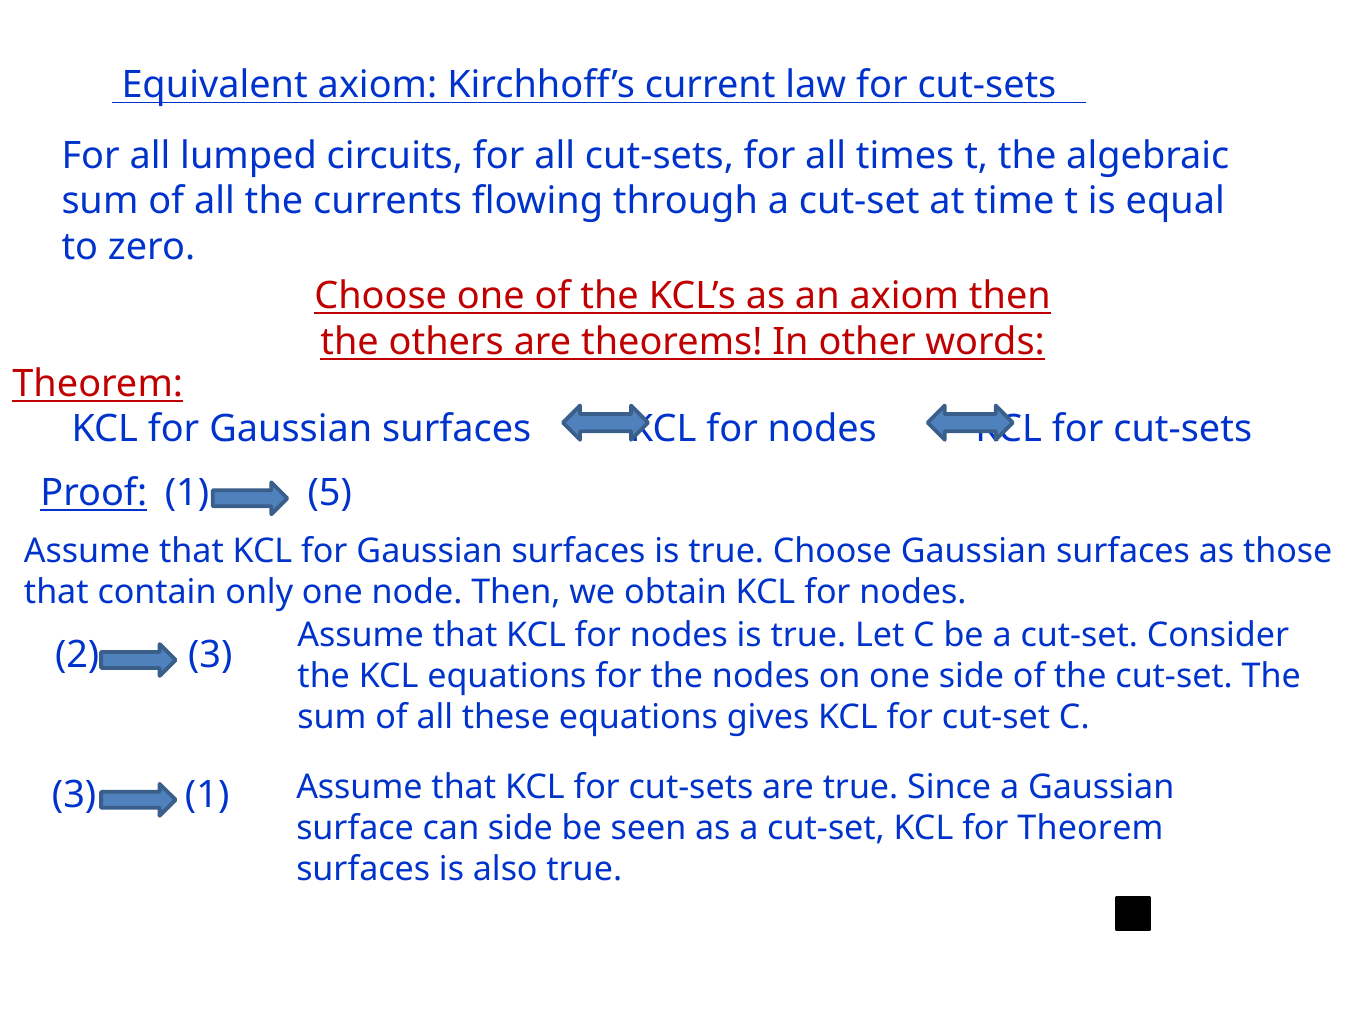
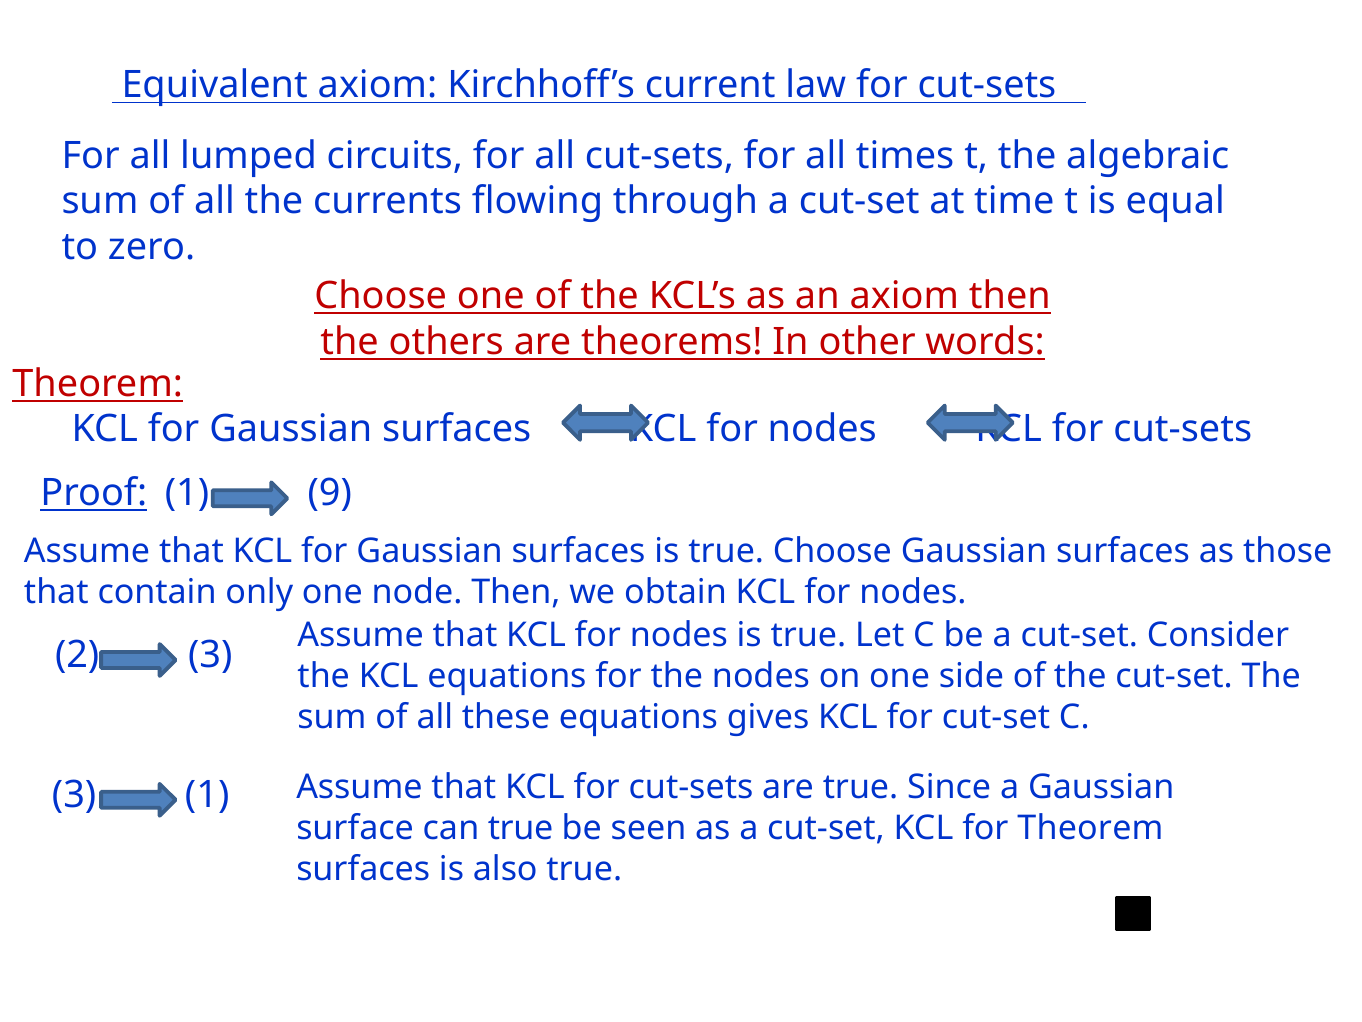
5: 5 -> 9 (330, 493)
can side: side -> true (521, 828)
